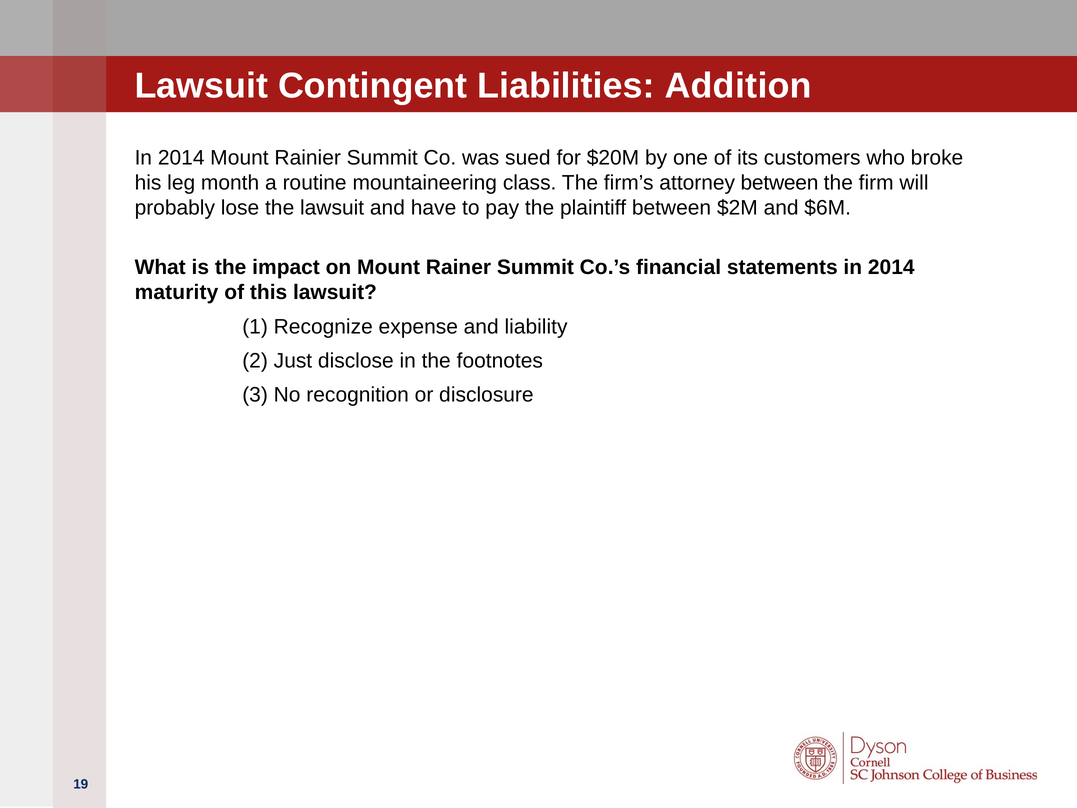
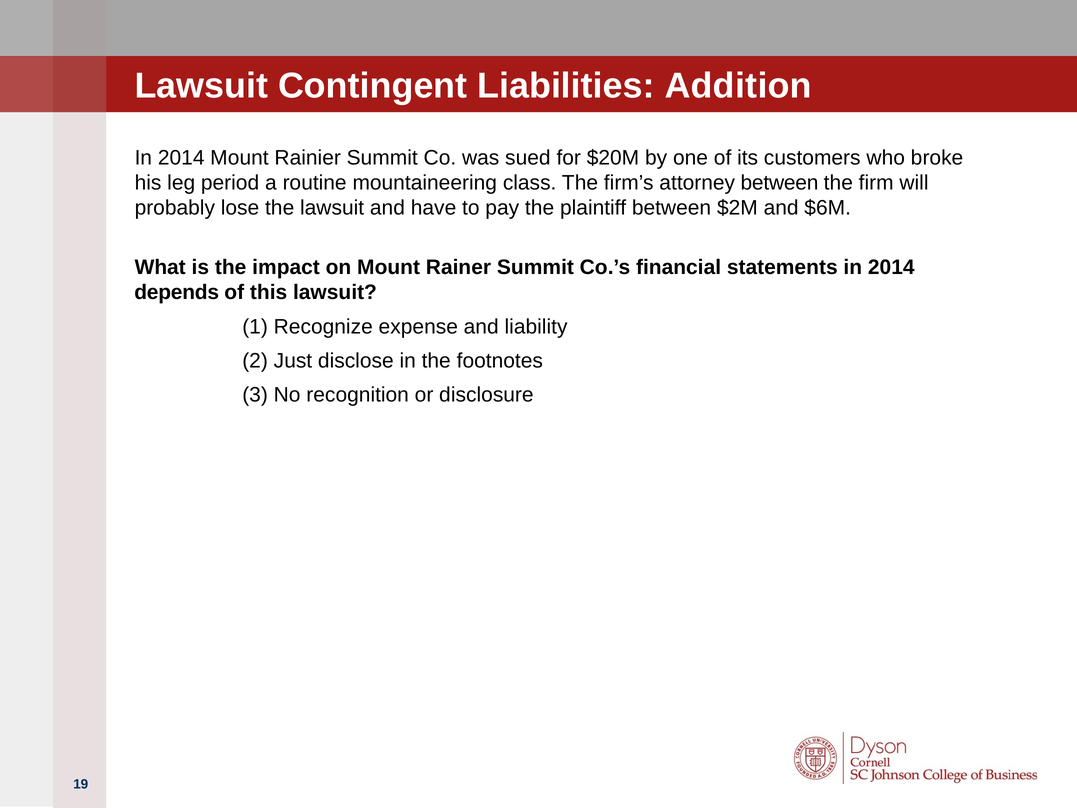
month: month -> period (230, 183)
maturity: maturity -> depends (177, 292)
